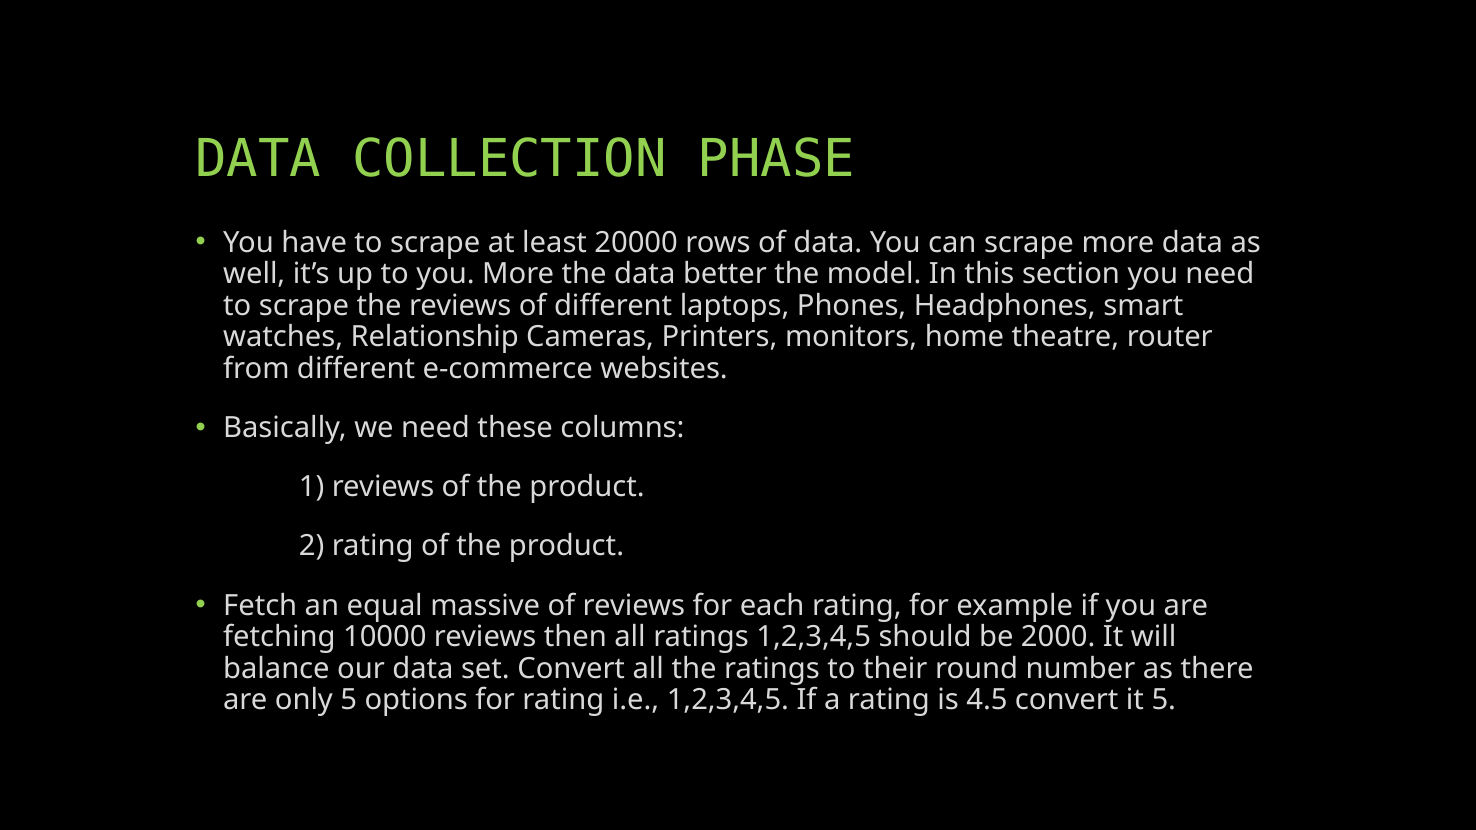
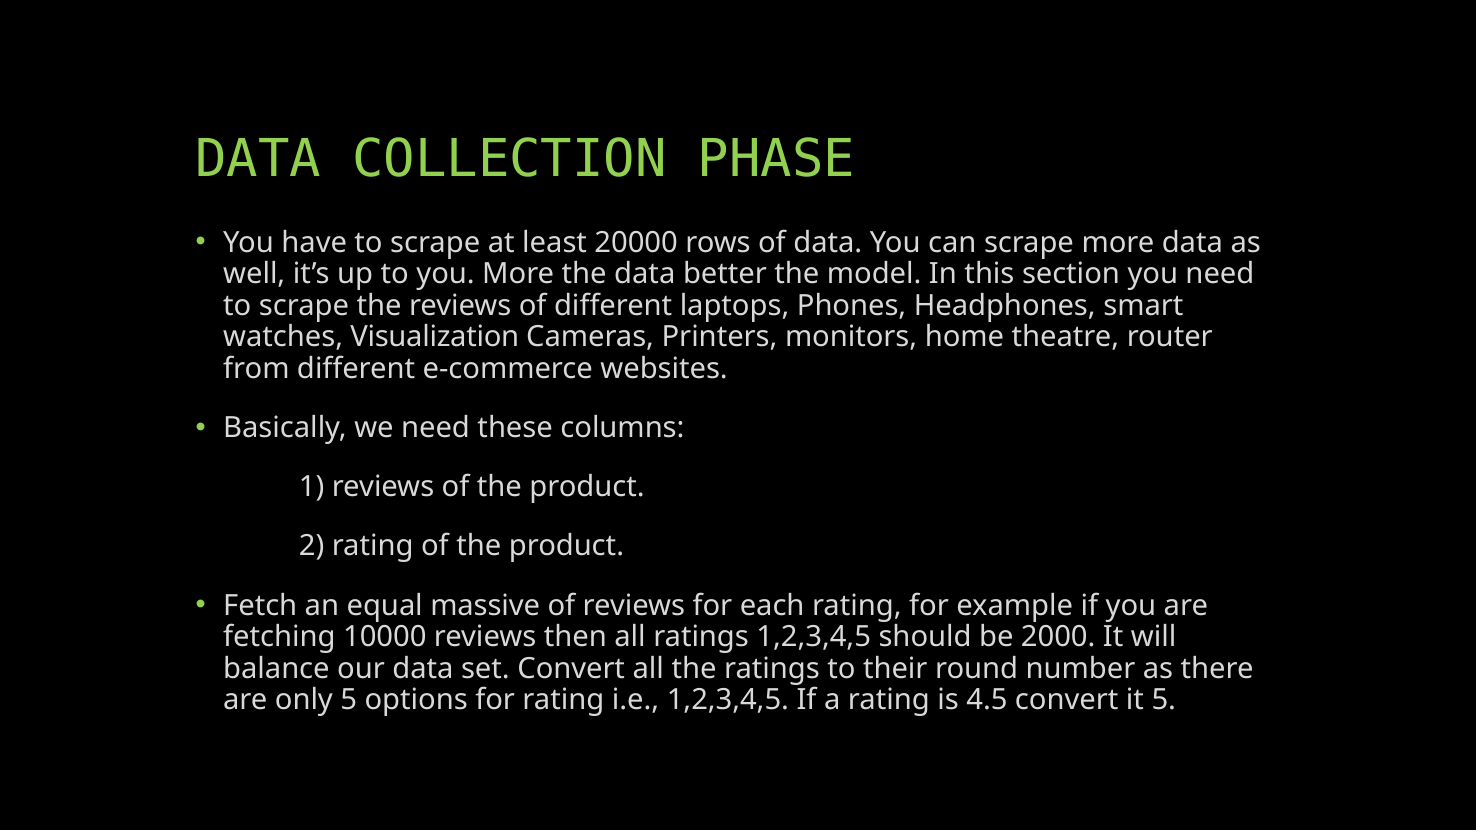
Relationship: Relationship -> Visualization (435, 337)
